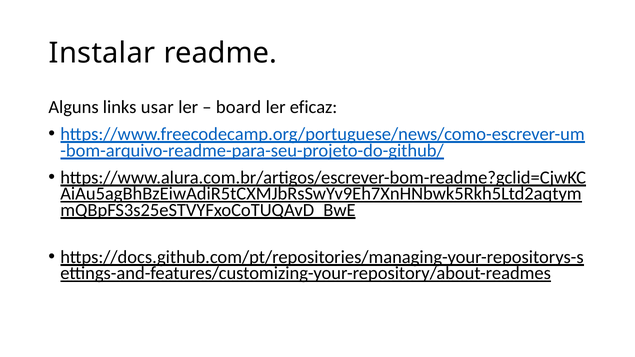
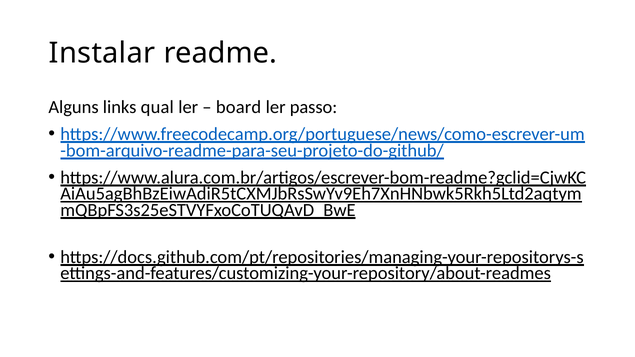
usar: usar -> qual (157, 107)
eficaz: eficaz -> passo (313, 107)
